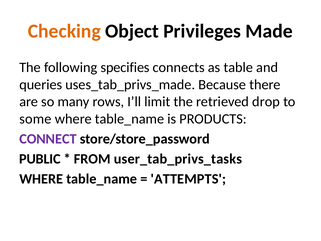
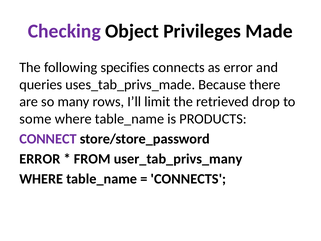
Checking colour: orange -> purple (64, 31)
as table: table -> error (238, 67)
PUBLIC: PUBLIC -> ERROR (40, 159)
user_tab_privs_tasks: user_tab_privs_tasks -> user_tab_privs_many (178, 159)
ATTEMPTS: ATTEMPTS -> CONNECTS (188, 179)
